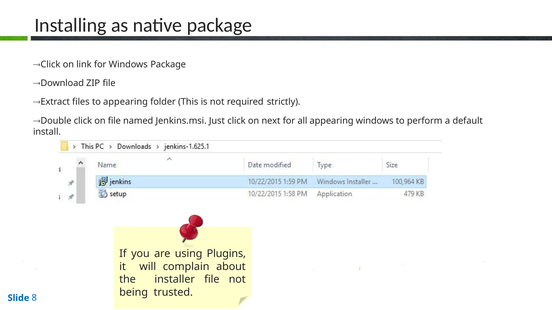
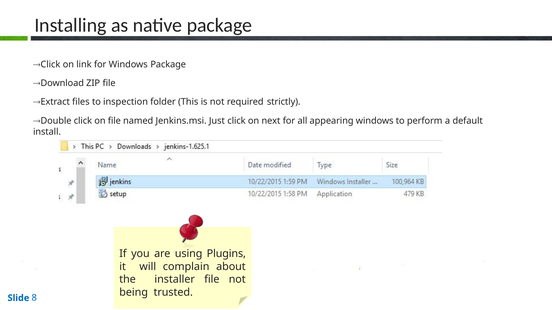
to appearing: appearing -> inspection (126, 102)
